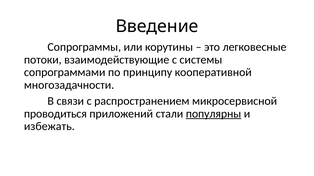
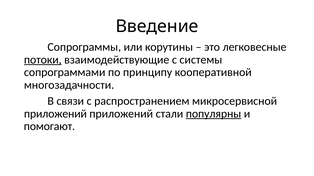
потоки underline: none -> present (43, 60)
проводиться: проводиться -> приложений (55, 114)
избежать: избежать -> помогают (49, 127)
